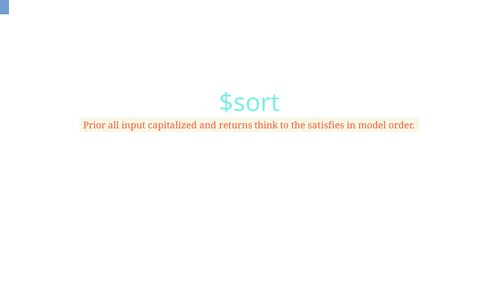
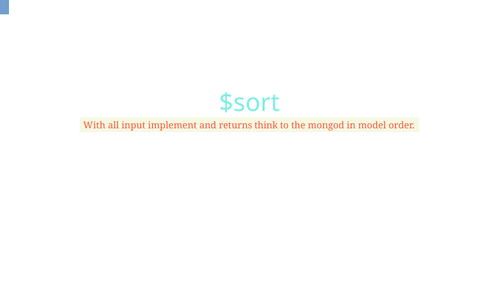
Prior: Prior -> With (94, 125)
capitalized: capitalized -> implement (172, 125)
satisfies: satisfies -> mongod (326, 125)
